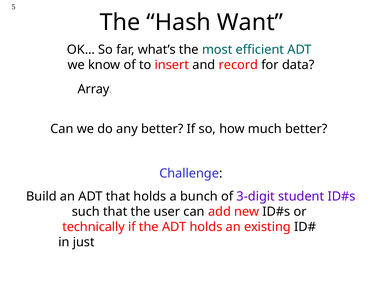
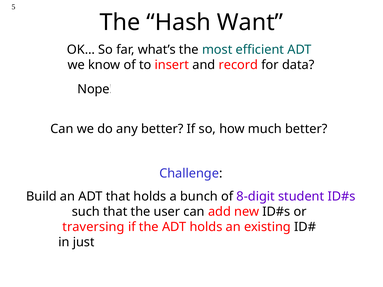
Array: Array -> Nope (95, 89)
3-digit: 3-digit -> 8-digit (256, 196)
technically: technically -> traversing (93, 227)
